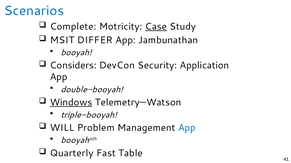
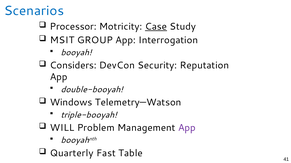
Complete: Complete -> Processor (73, 27)
DIFFER: DIFFER -> GROUP (95, 40)
Jambunathan: Jambunathan -> Interrogation (168, 40)
Application: Application -> Reputation (204, 66)
Windows underline: present -> none (71, 103)
App colour: blue -> purple (187, 128)
